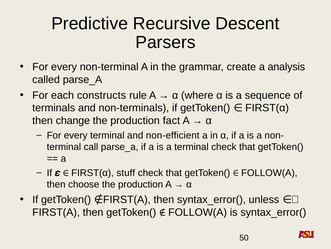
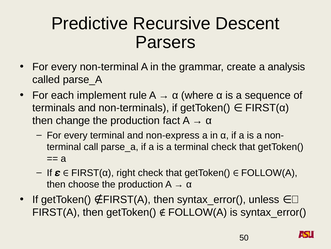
constructs: constructs -> implement (102, 95)
non-efficient: non-efficient -> non-express (173, 135)
stuff: stuff -> right (126, 172)
